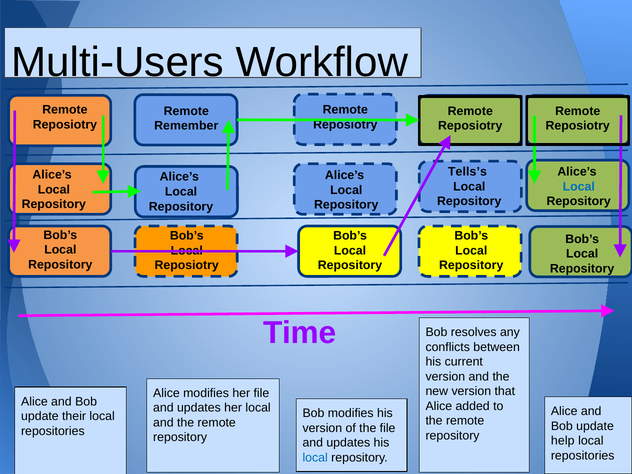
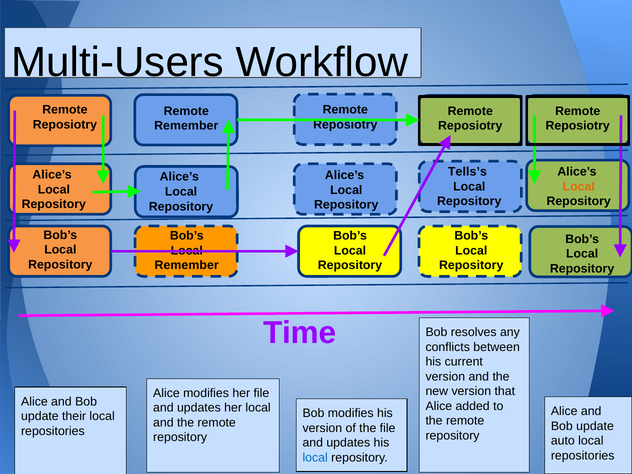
Local colour: blue -> orange (579, 187)
Reposiotry: Reposiotry -> Remember (187, 265)
help: help -> auto (563, 441)
